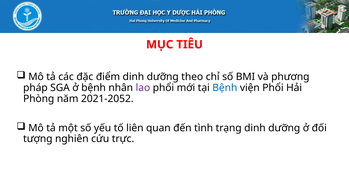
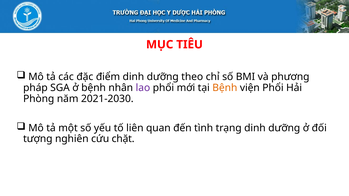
Bệnh colour: blue -> orange (225, 88)
2021-2052: 2021-2052 -> 2021-2030 (107, 99)
trực: trực -> chặt (123, 139)
